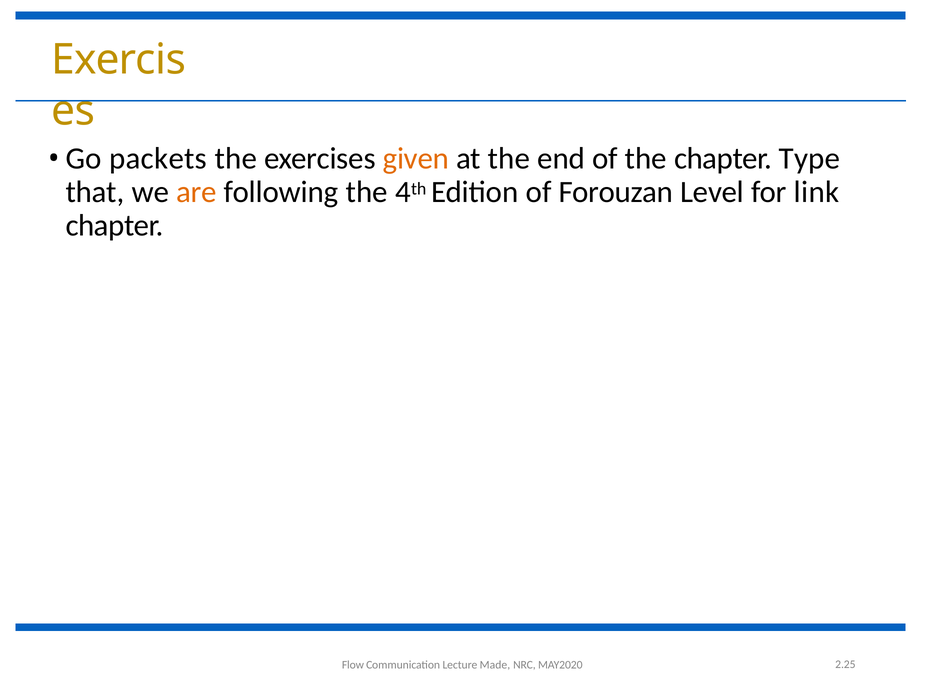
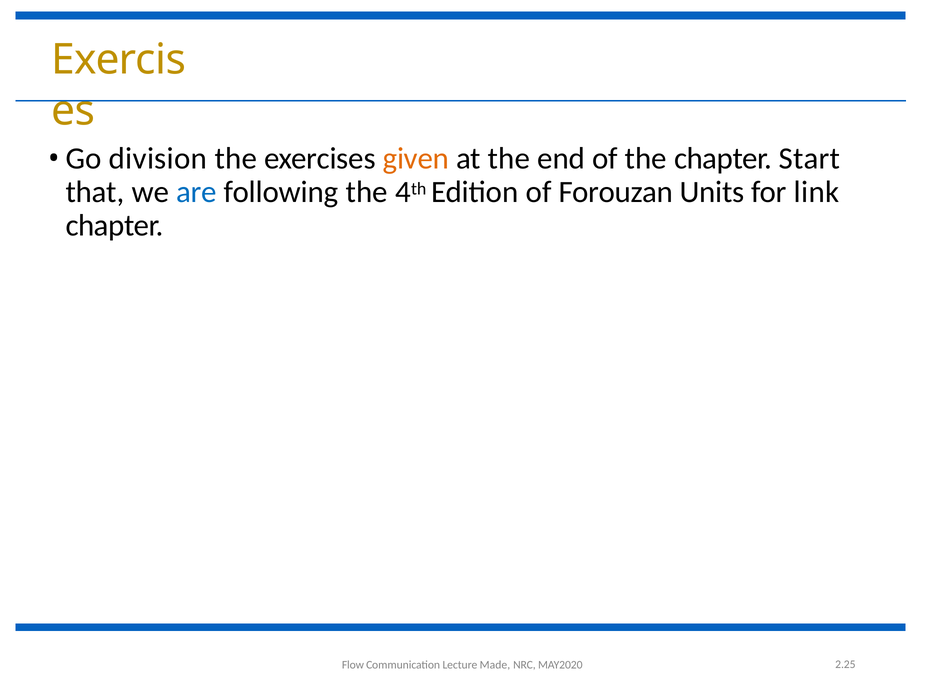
packets: packets -> division (158, 158)
Type: Type -> Start (810, 158)
are colour: orange -> blue (197, 192)
Level: Level -> Units (712, 192)
